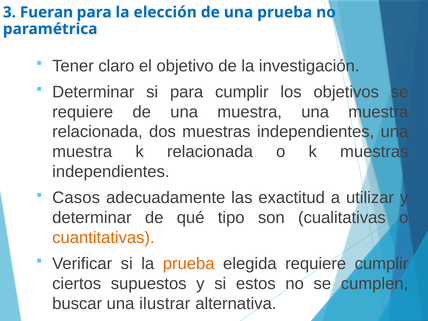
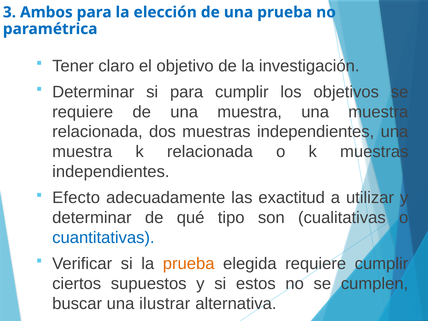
Fueran: Fueran -> Ambos (46, 12)
Casos: Casos -> Efecto (76, 198)
cuantitativas colour: orange -> blue (103, 238)
